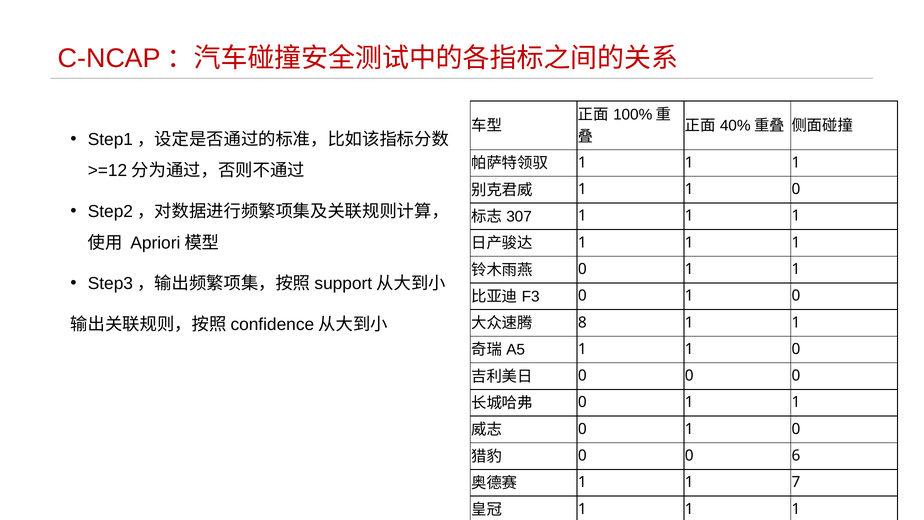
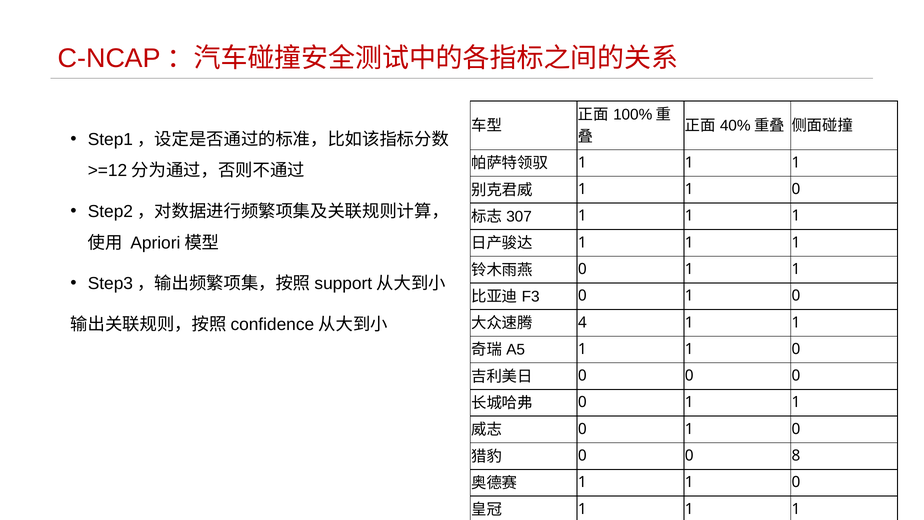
8: 8 -> 4 (582, 322)
6: 6 -> 8 (796, 455)
7: 7 -> 0 (796, 482)
